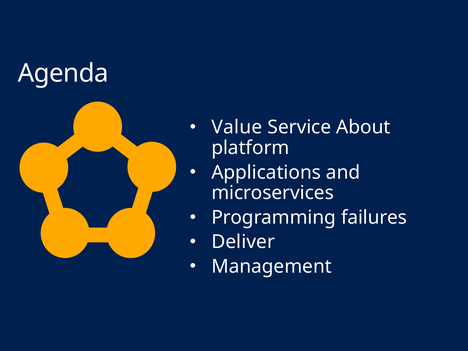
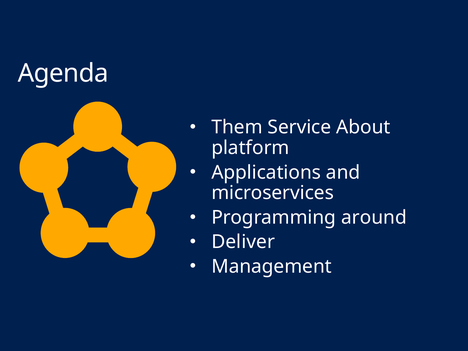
Value: Value -> Them (237, 127)
failures: failures -> around (374, 217)
